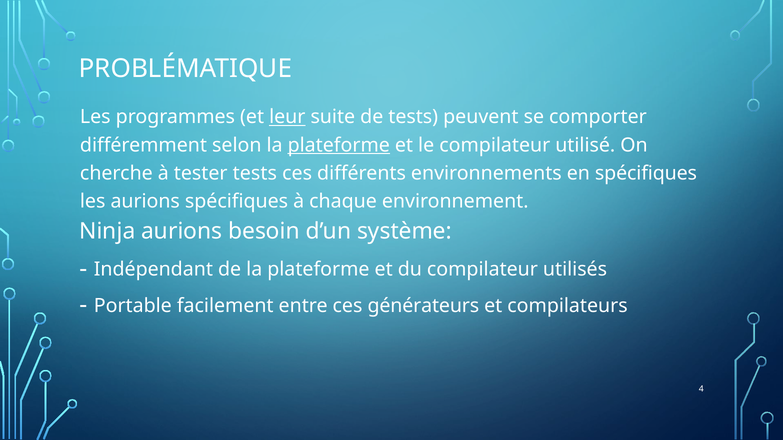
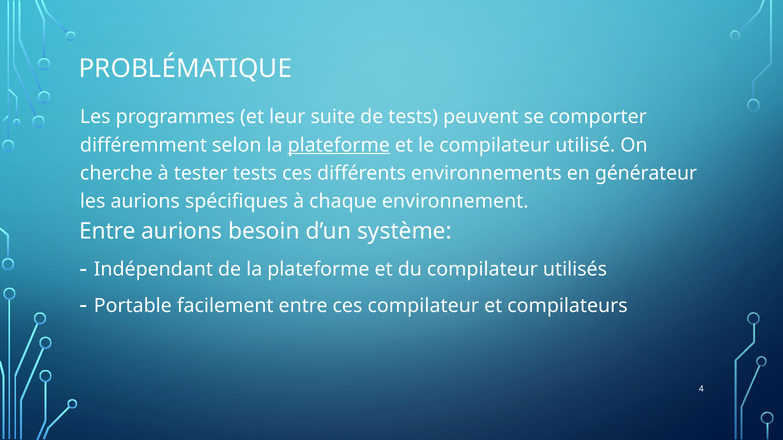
leur underline: present -> none (287, 117)
en spécifiques: spécifiques -> générateur (646, 173)
Ninja: Ninja -> Entre (107, 232)
ces générateurs: générateurs -> compilateur (423, 306)
